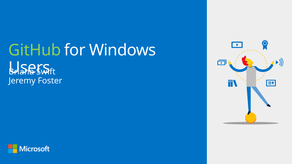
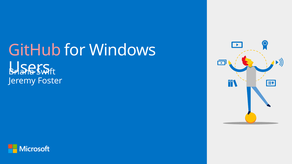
GitHub colour: light green -> pink (35, 50)
